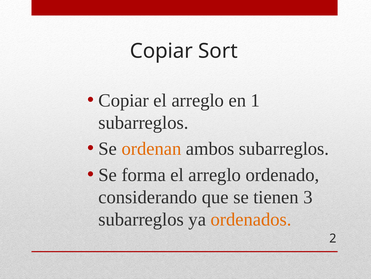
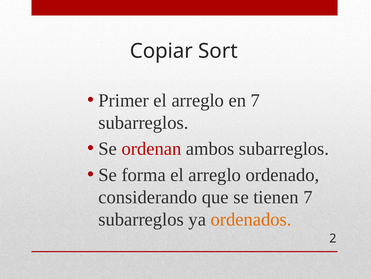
Copiar: Copiar -> Primer (124, 100)
en 1: 1 -> 7 (255, 100)
ordenan colour: orange -> red (151, 148)
tienen 3: 3 -> 7 (308, 197)
